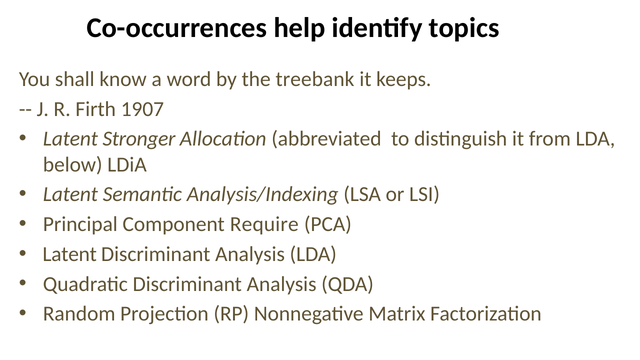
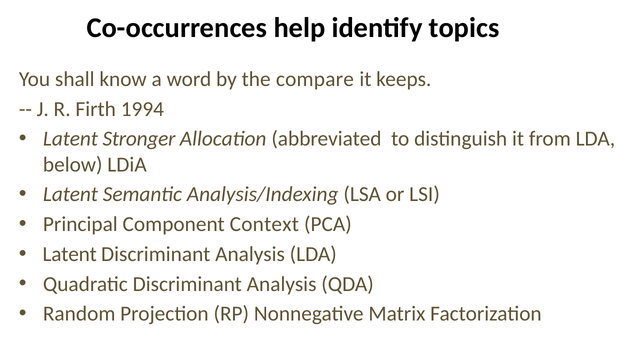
treebank: treebank -> compare (315, 79)
1907: 1907 -> 1994 (142, 109)
Require: Require -> Context (264, 224)
